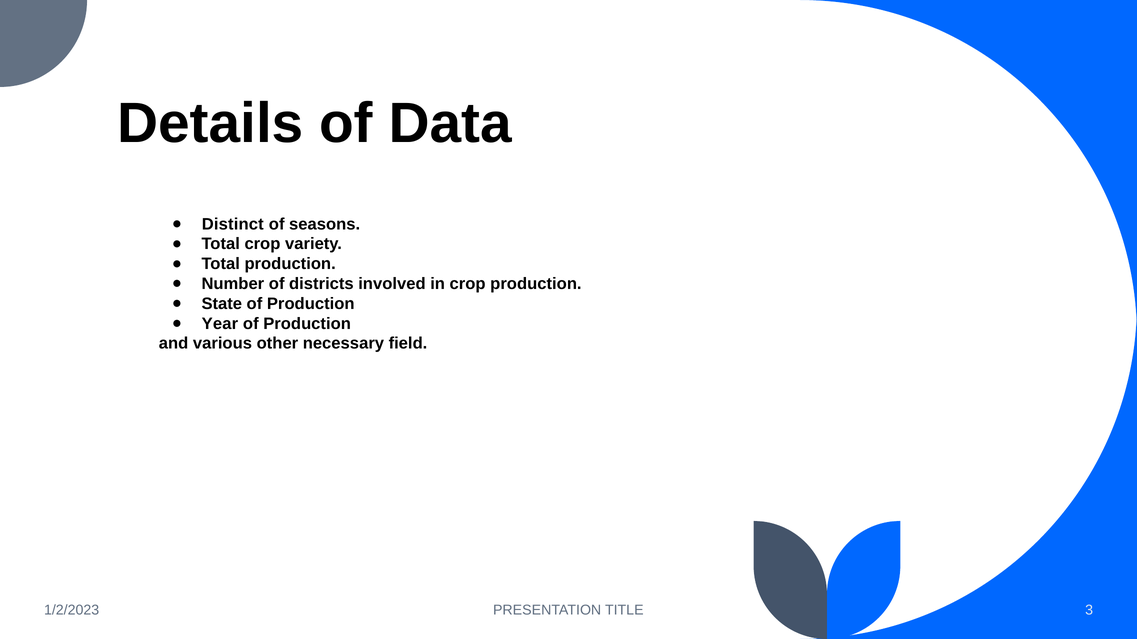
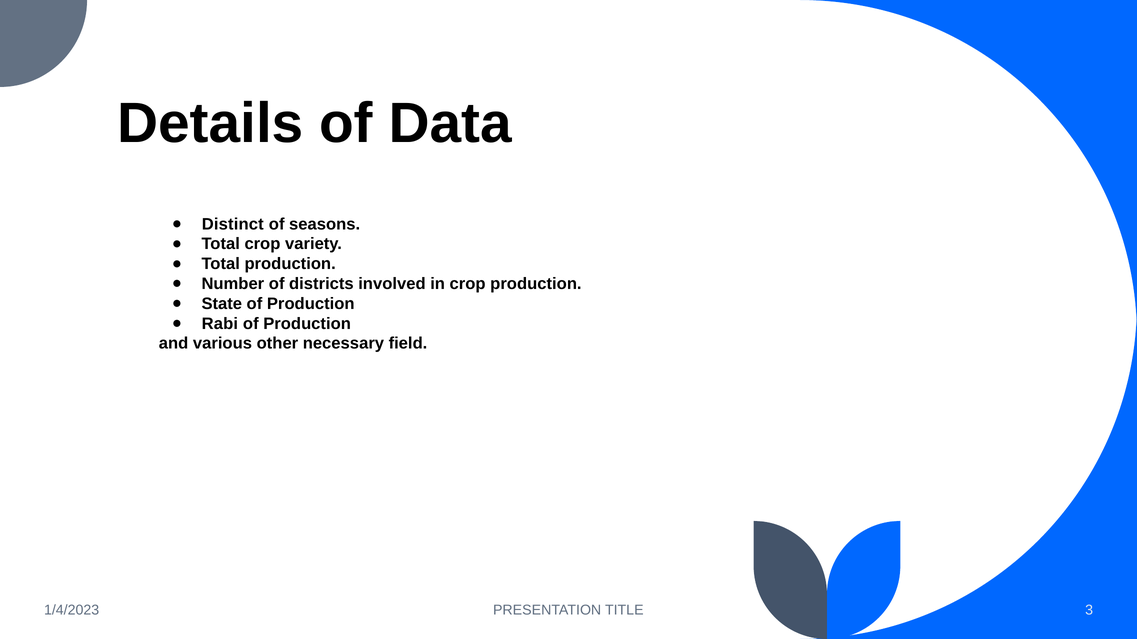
Year: Year -> Rabi (220, 324)
1/2/2023: 1/2/2023 -> 1/4/2023 (72, 611)
